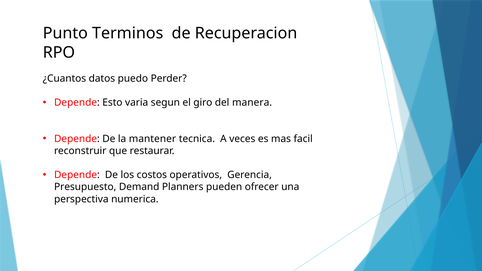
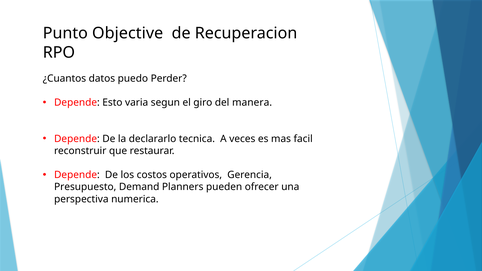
Terminos: Terminos -> Objective (128, 33)
mantener: mantener -> declararlo (153, 139)
